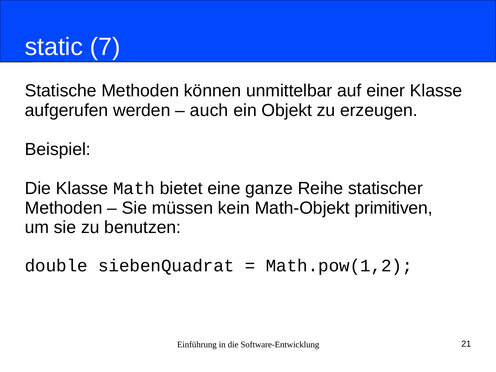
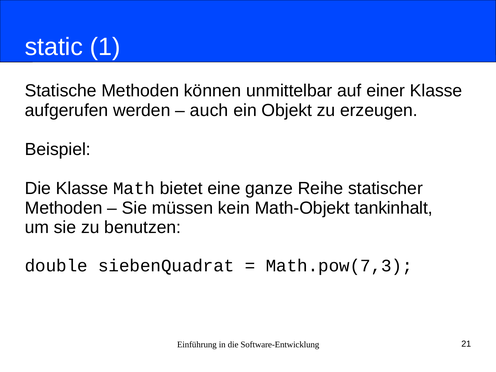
7: 7 -> 1 (105, 47)
primitiven: primitiven -> tankinhalt (394, 208)
Math.pow(1,2: Math.pow(1,2 -> Math.pow(7,3 (339, 266)
